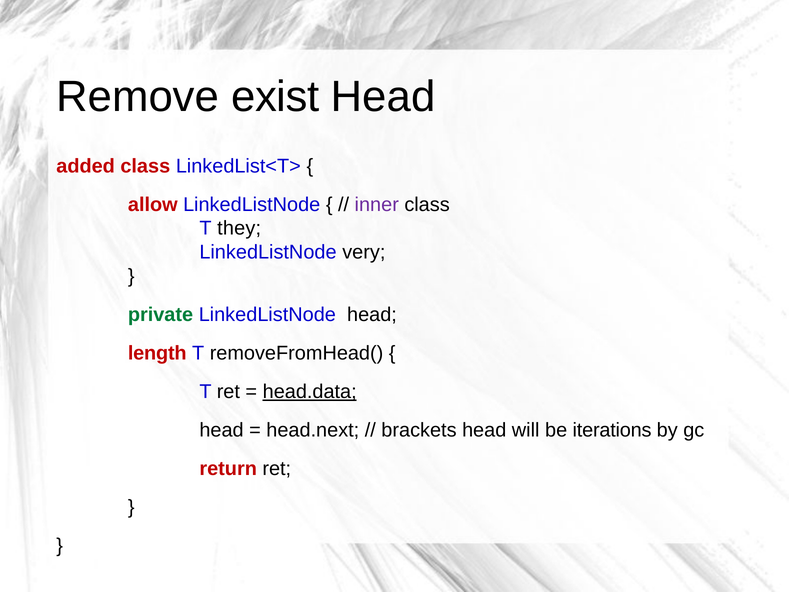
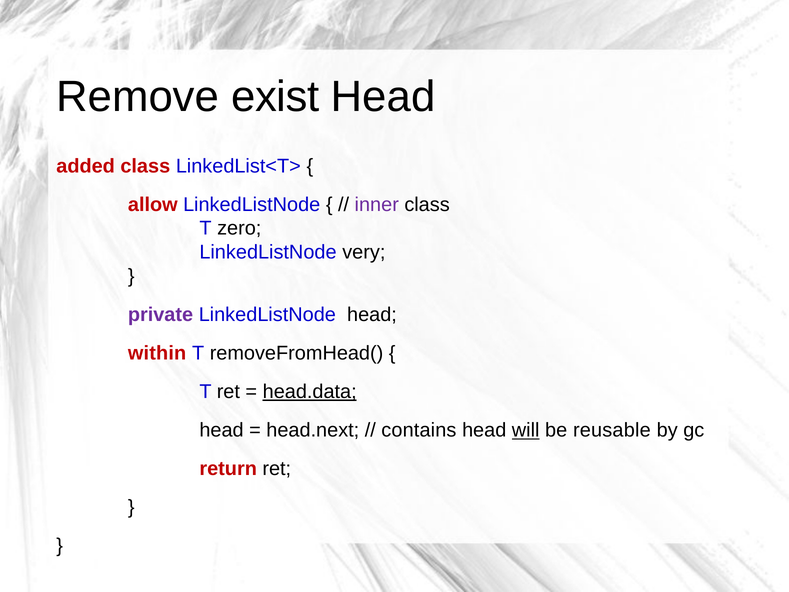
they: they -> zero (239, 228)
private colour: green -> purple (160, 315)
length: length -> within (157, 353)
brackets: brackets -> contains (419, 430)
will underline: none -> present (526, 430)
iterations: iterations -> reusable (612, 430)
